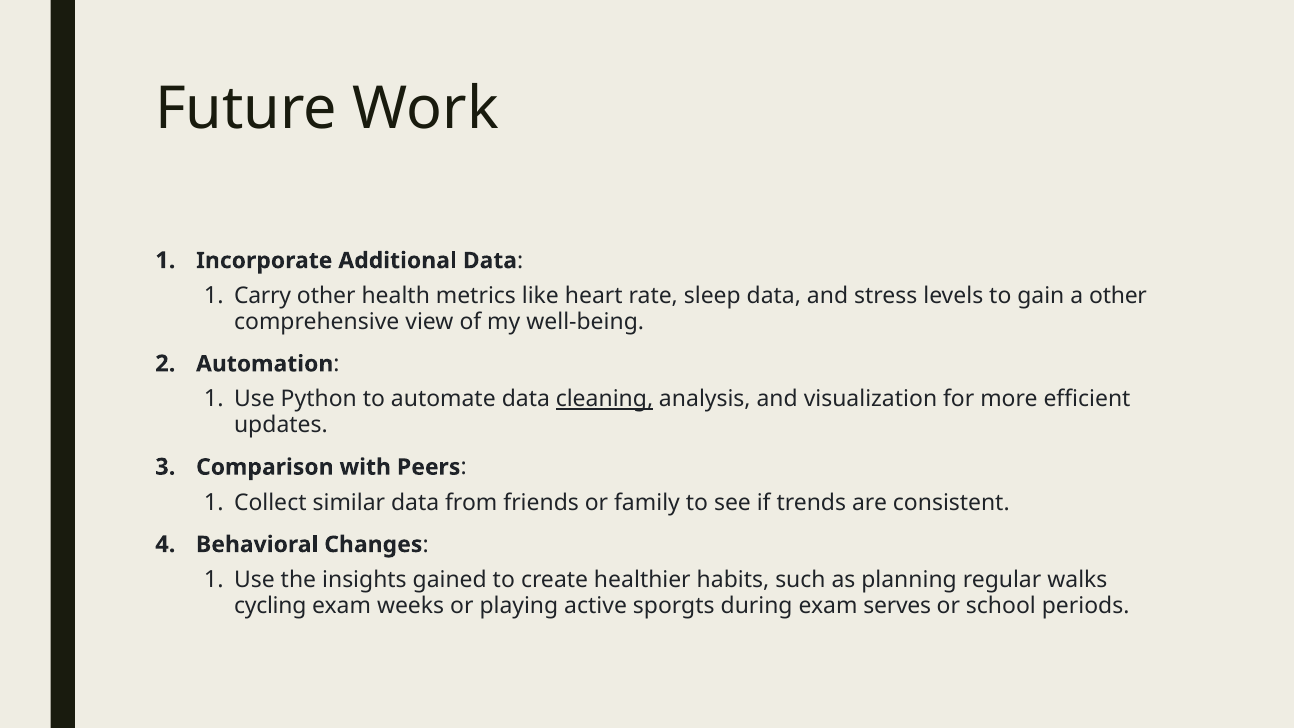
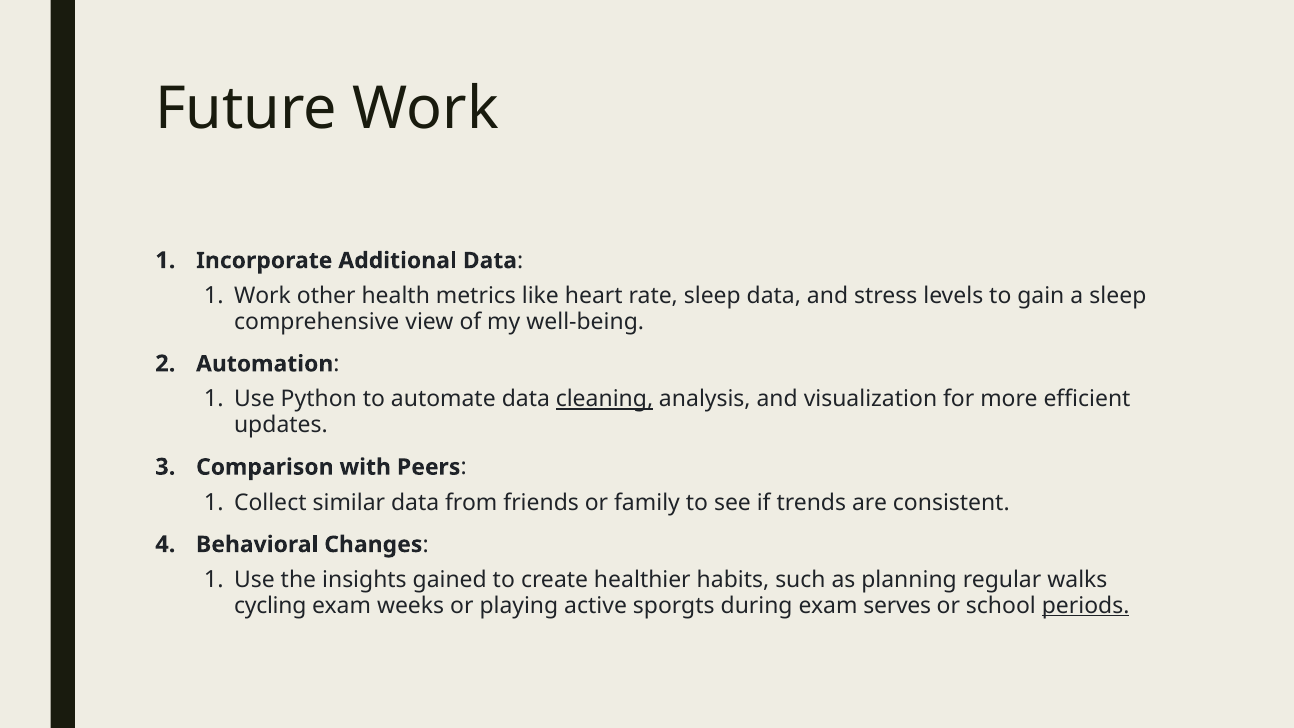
Carry: Carry -> Work (263, 296)
a other: other -> sleep (1118, 296)
periods underline: none -> present (1086, 606)
